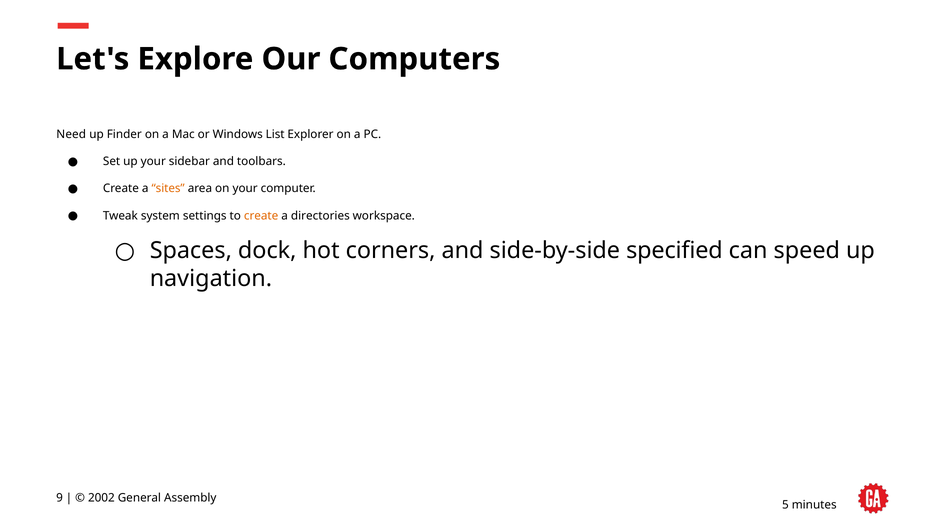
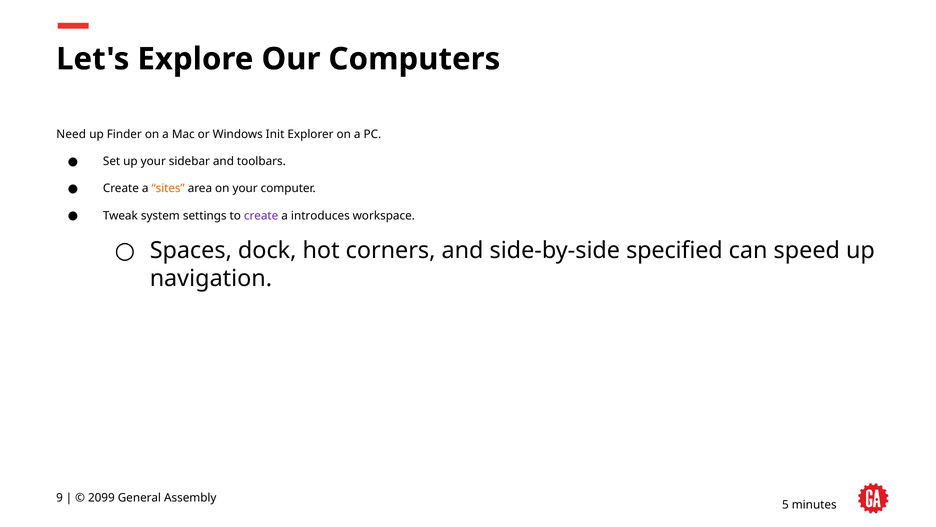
List: List -> Init (275, 134)
create colour: orange -> purple (261, 215)
directories: directories -> introduces (320, 215)
2002: 2002 -> 2099 (101, 497)
